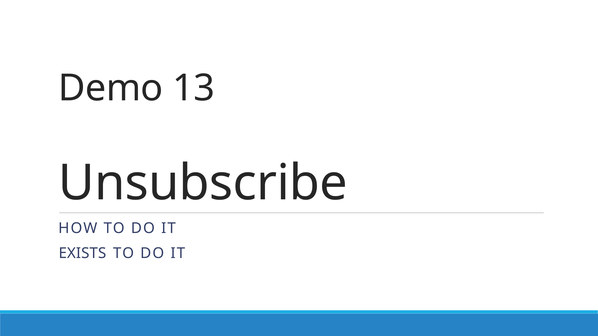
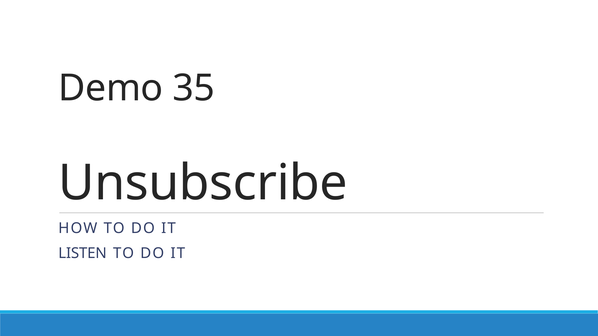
13: 13 -> 35 (194, 88)
EXISTS: EXISTS -> LISTEN (83, 254)
